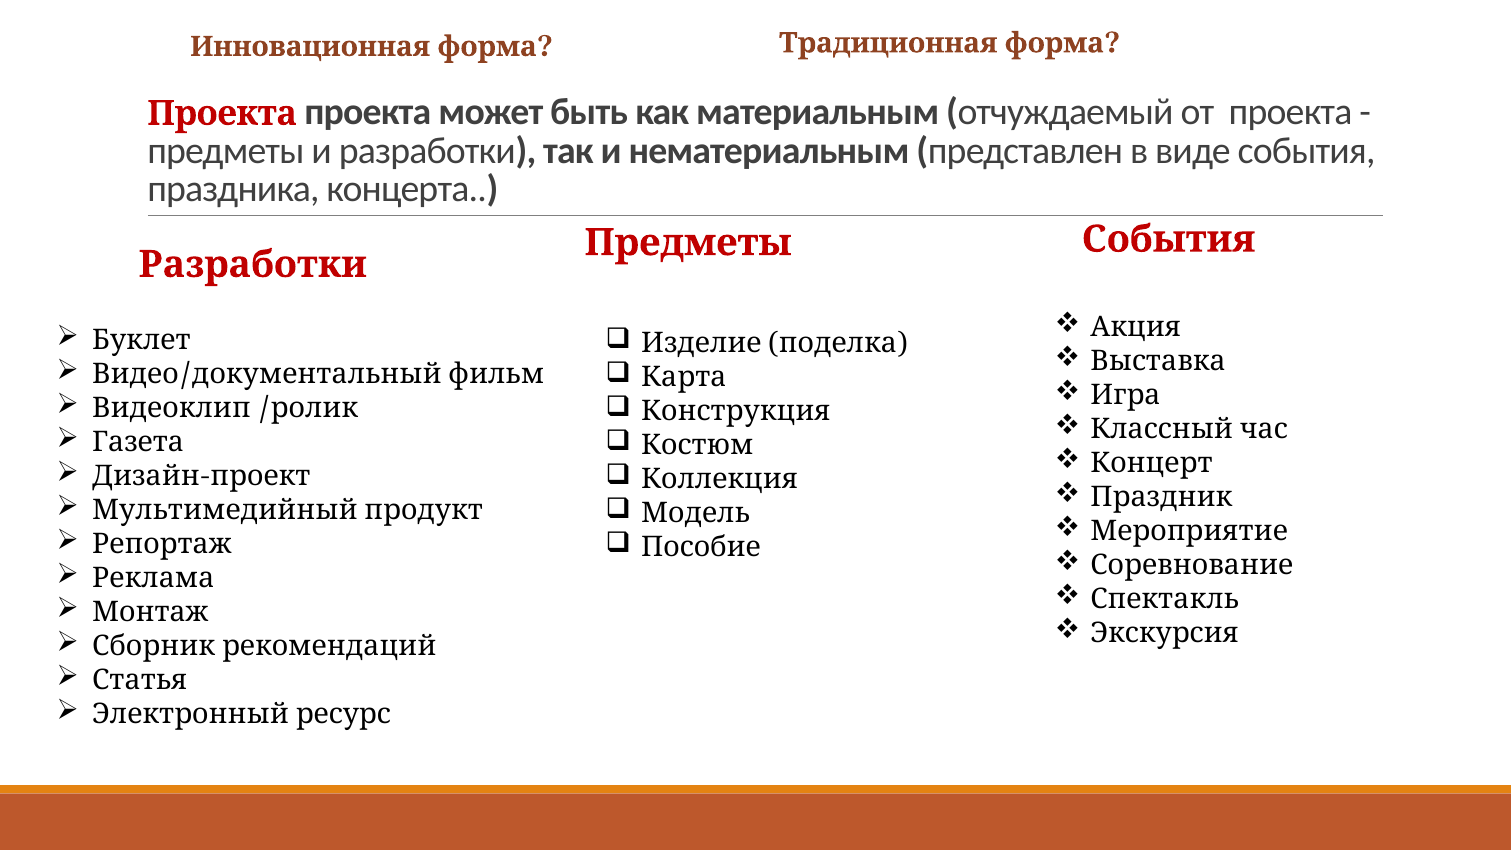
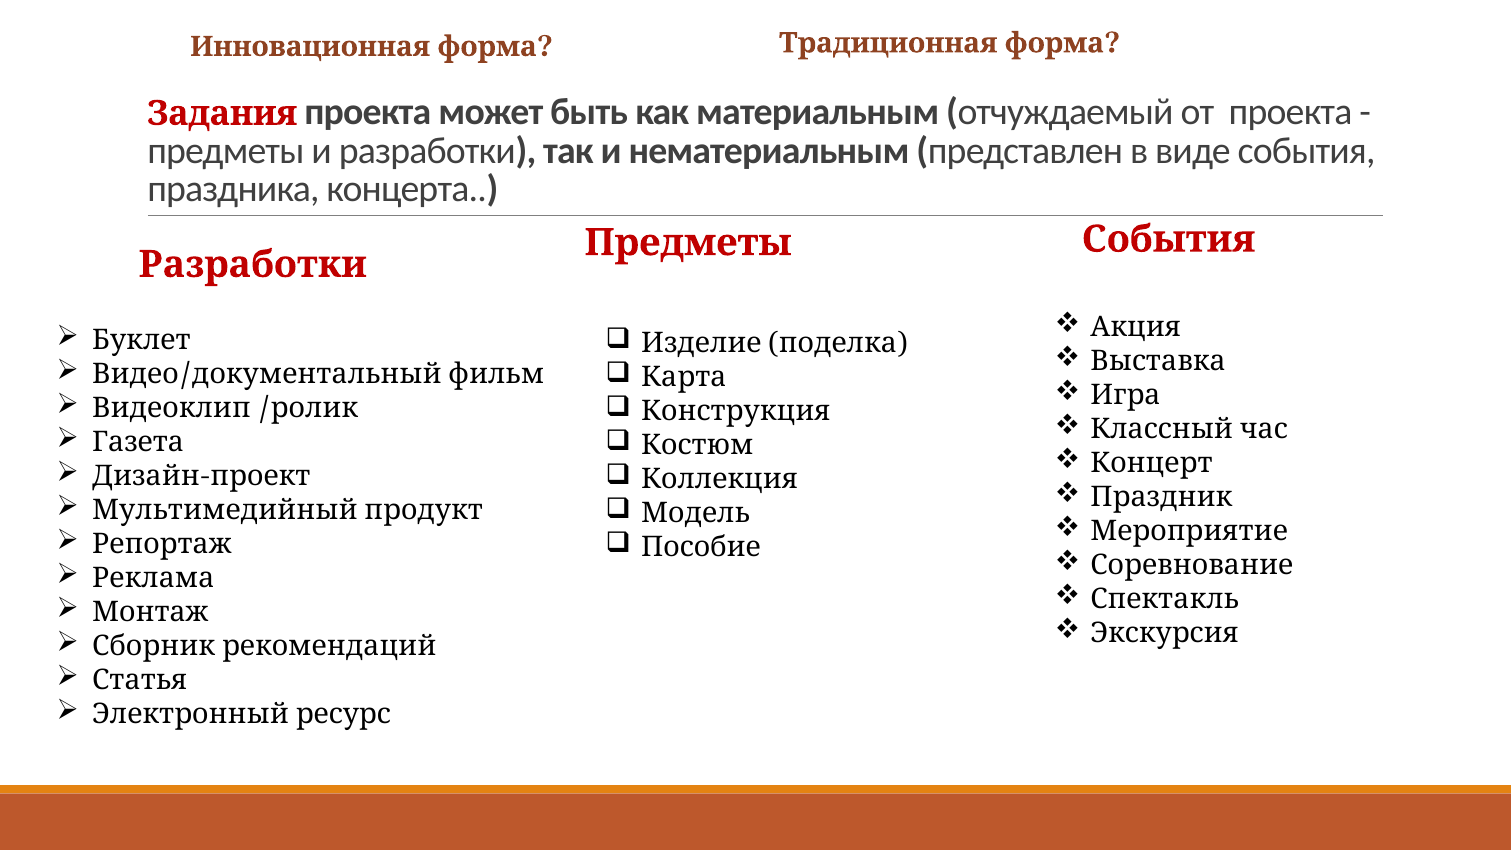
Проекта: Проекта -> Задания (222, 113)
